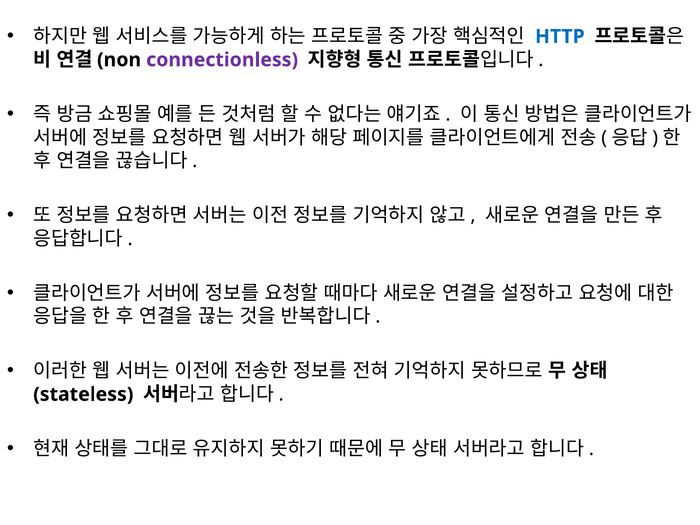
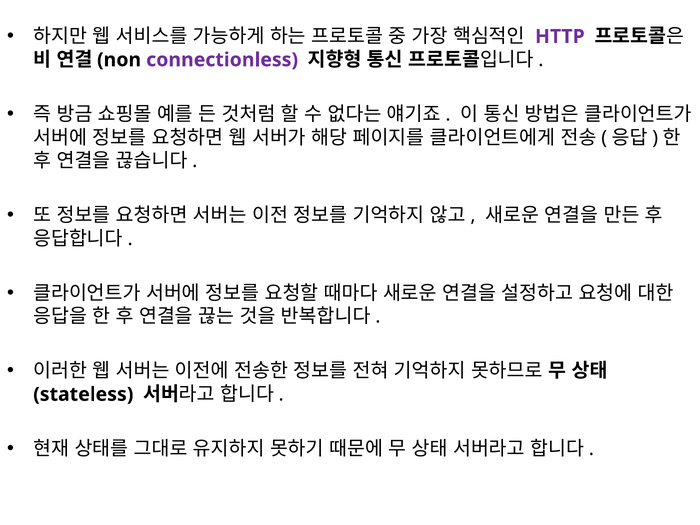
HTTP colour: blue -> purple (560, 36)
